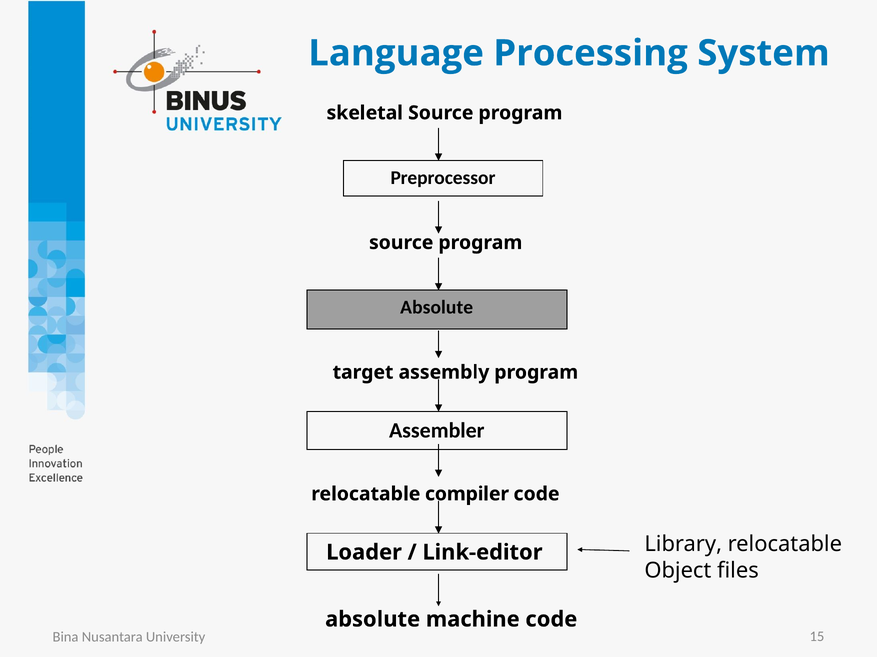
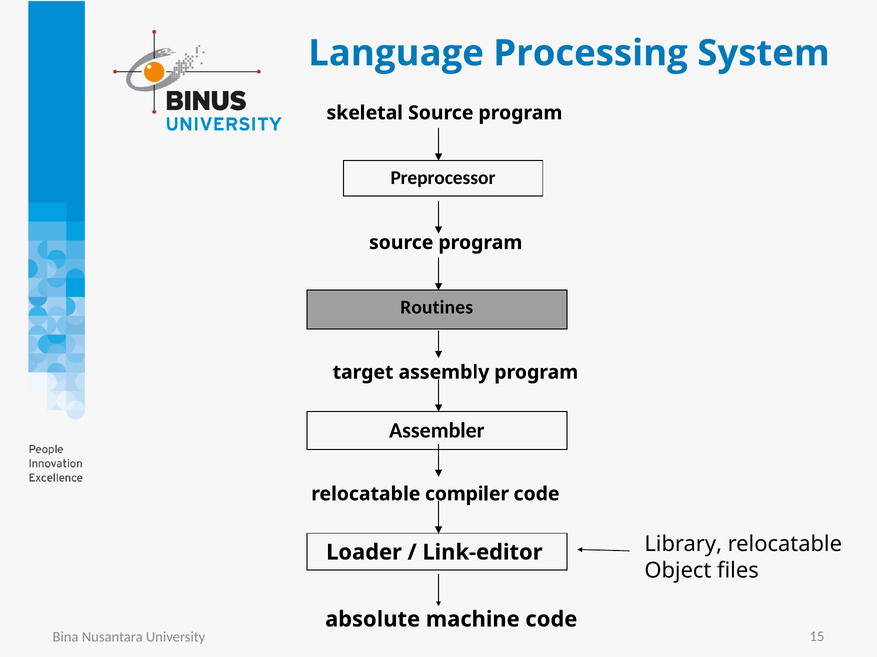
Absolute: Absolute -> Routines (437, 308)
